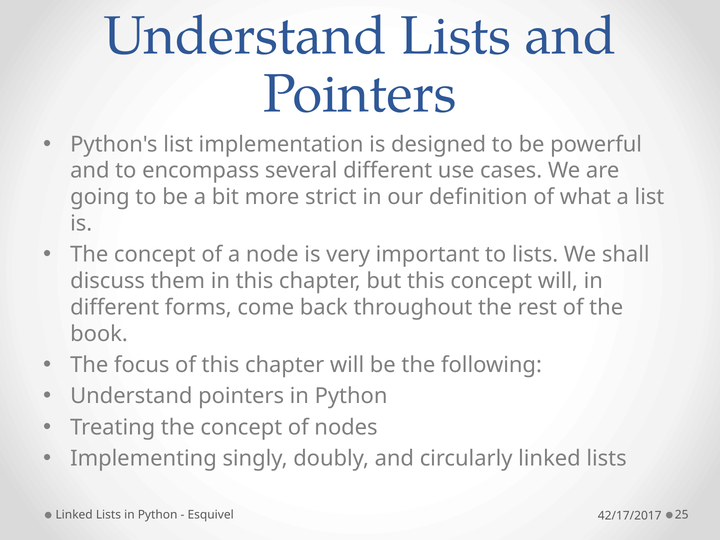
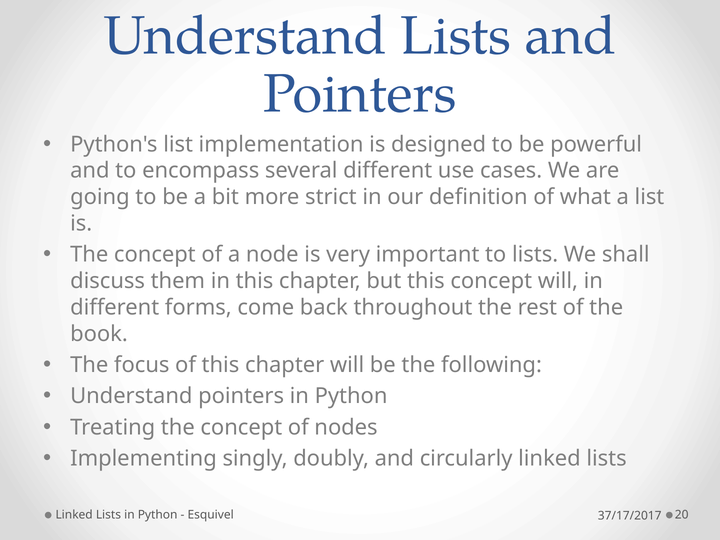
25: 25 -> 20 (682, 515)
42/17/2017: 42/17/2017 -> 37/17/2017 (630, 516)
